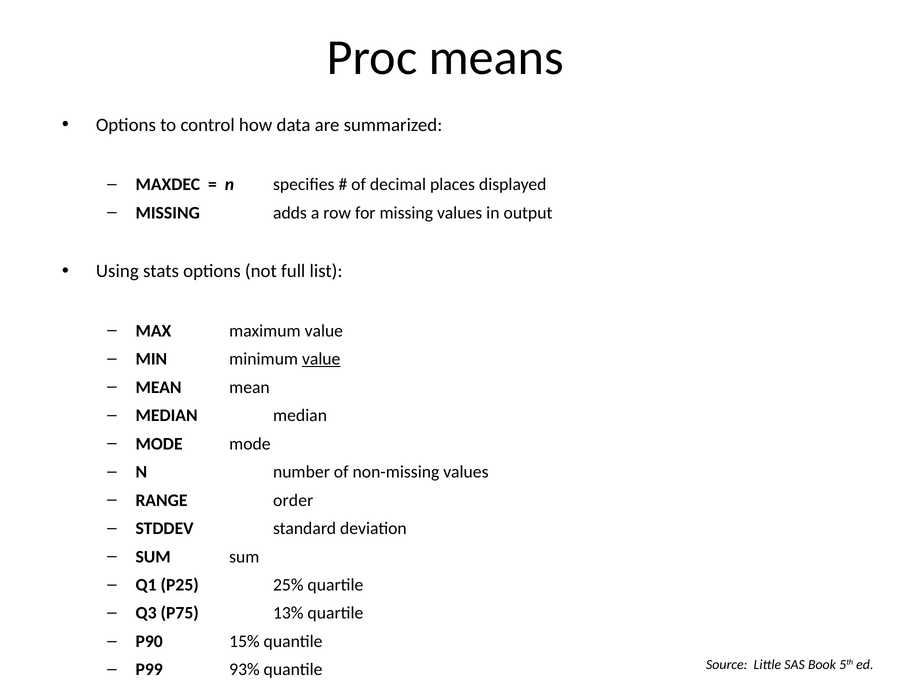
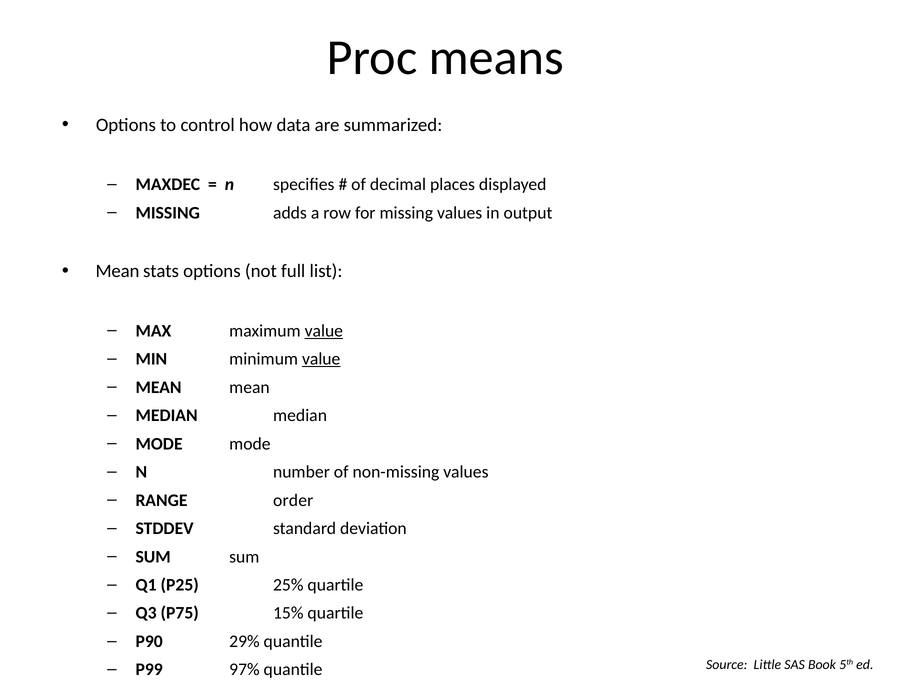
Using: Using -> Mean (118, 271)
value underline: none -> present (324, 331)
13%: 13% -> 15% (288, 613)
15%: 15% -> 29% (244, 641)
93%: 93% -> 97% (244, 669)
